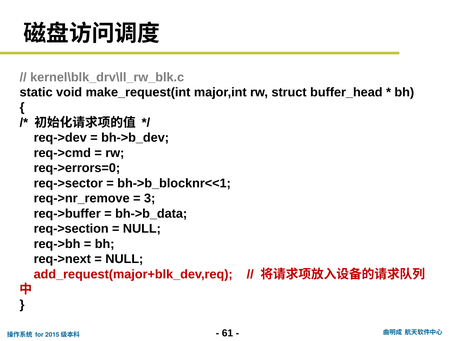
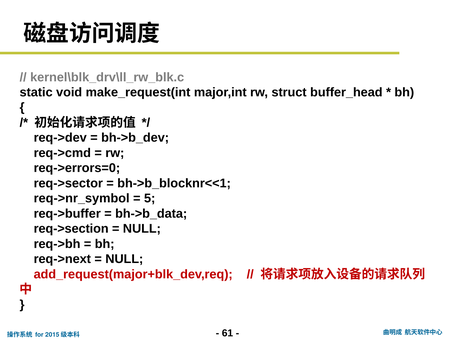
req->nr_remove: req->nr_remove -> req->nr_symbol (82, 199)
3: 3 -> 5 (150, 199)
